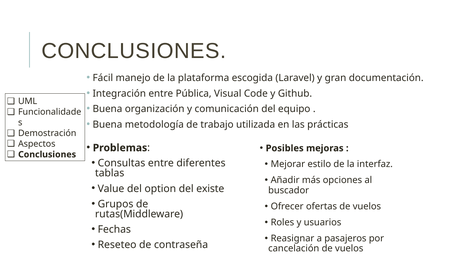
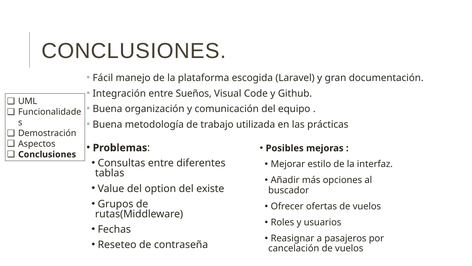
Pública: Pública -> Sueños (194, 93)
